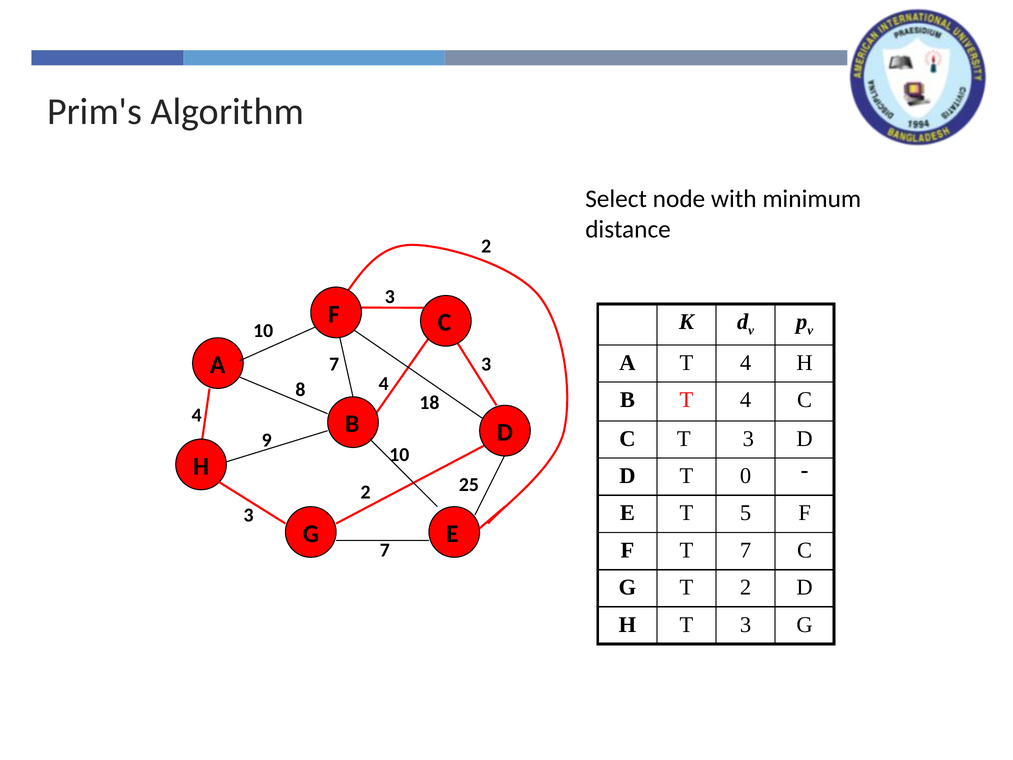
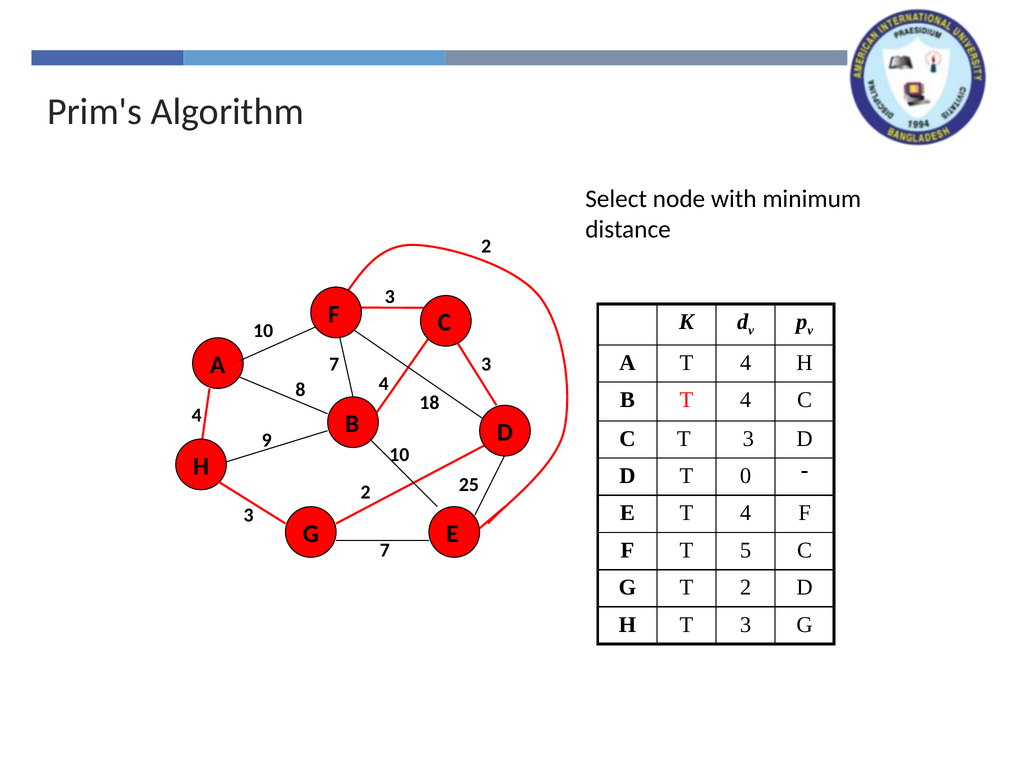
E T 5: 5 -> 4 (746, 513)
T 7: 7 -> 5 (746, 550)
